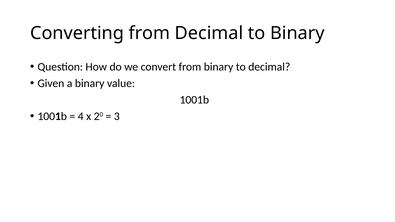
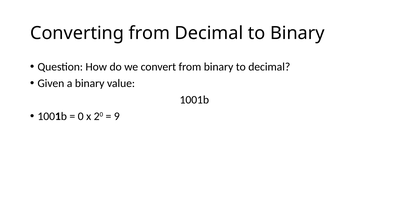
4: 4 -> 0 (81, 116)
3: 3 -> 9 (117, 116)
